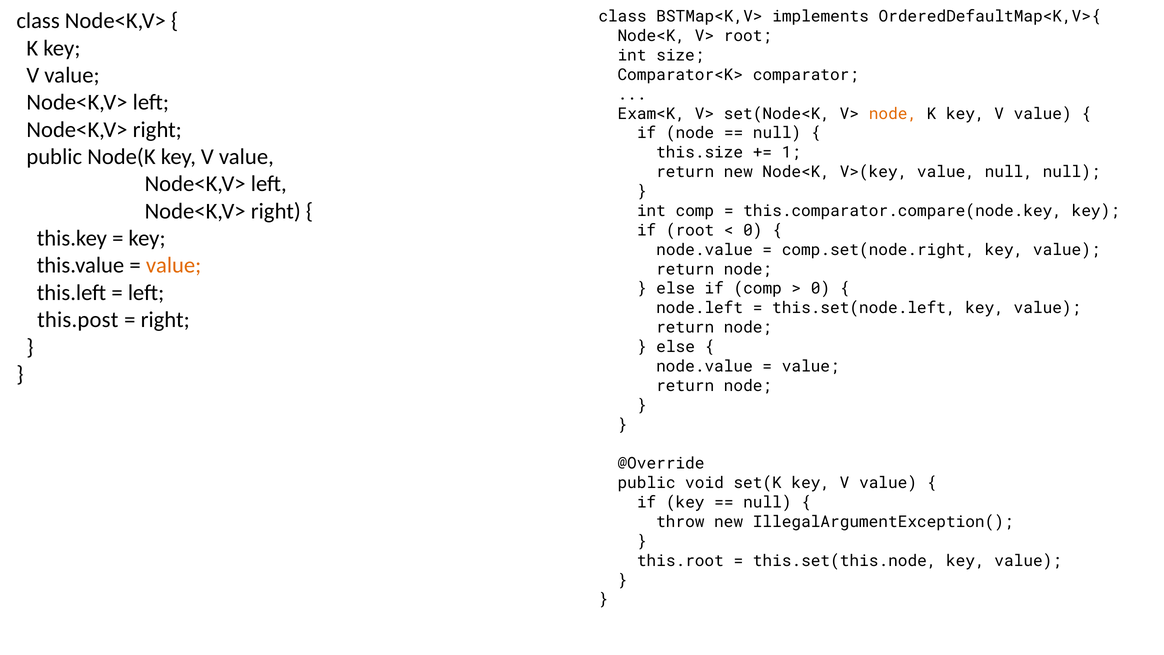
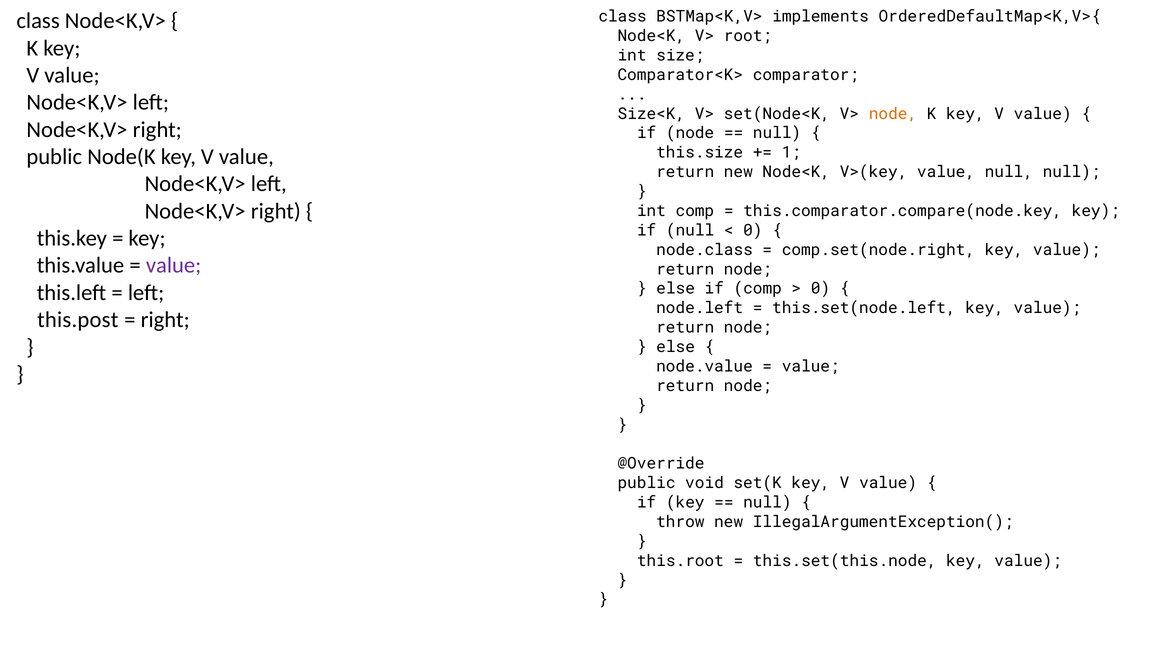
Exam<K: Exam<K -> Size<K (651, 114)
if root: root -> null (690, 230)
node.value: node.value -> node.class (705, 250)
value colour: orange -> purple (174, 265)
